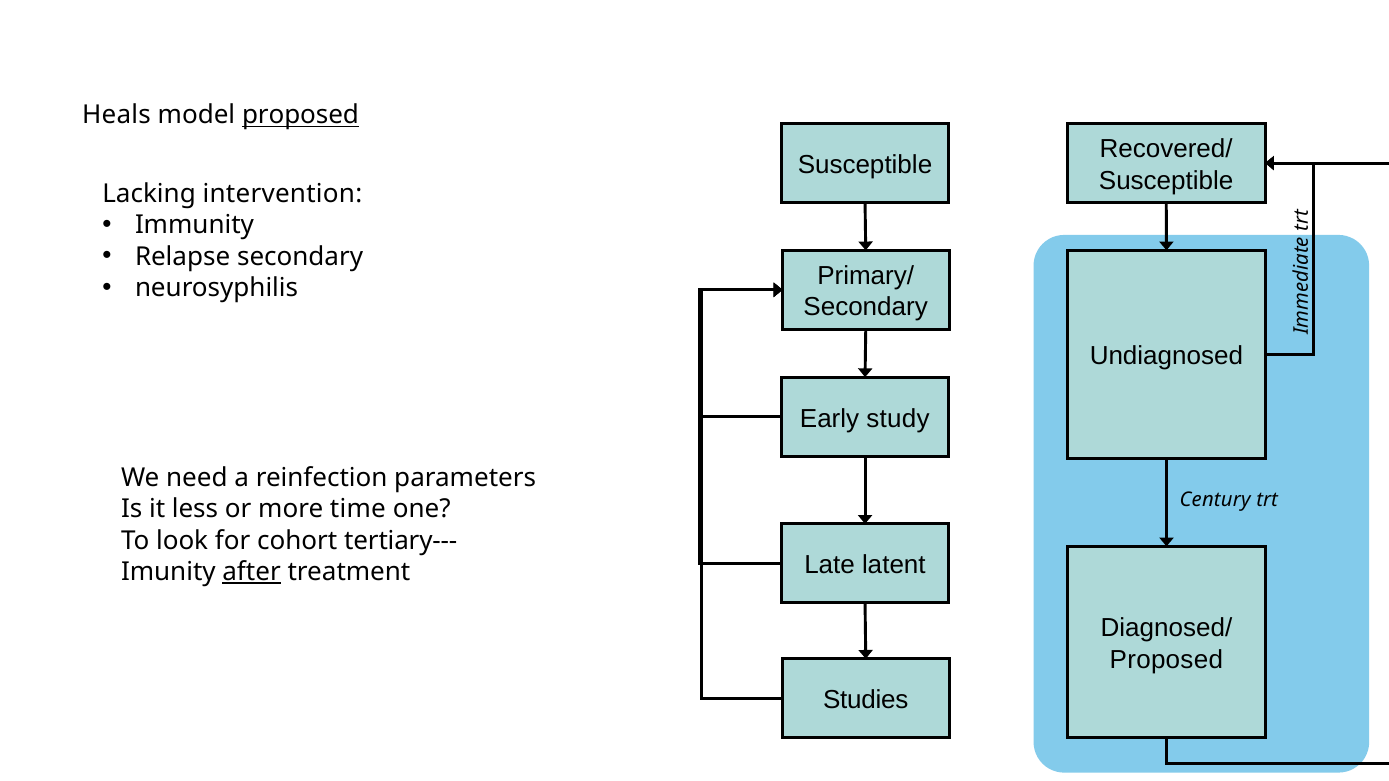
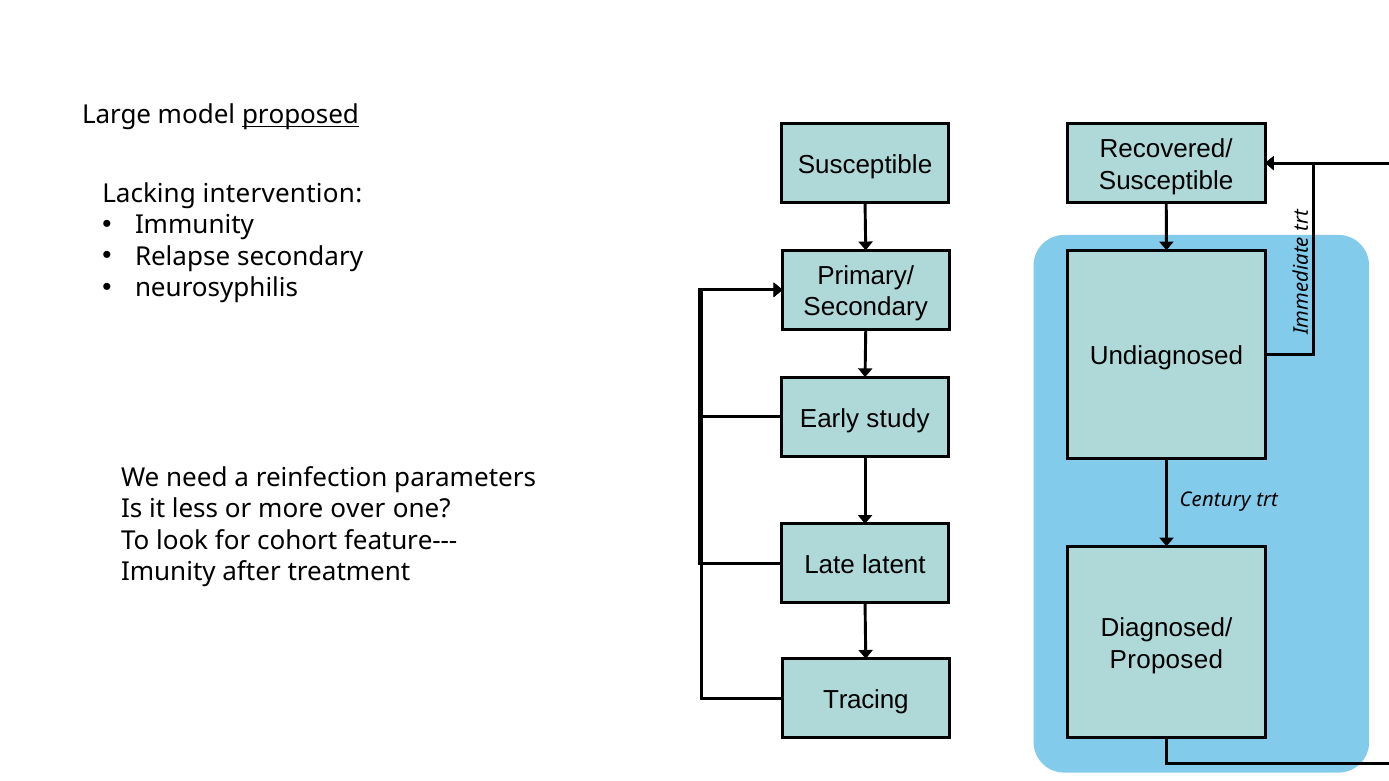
Heals: Heals -> Large (117, 115)
time: time -> over (358, 509)
tertiary---: tertiary--- -> feature--- (401, 541)
after underline: present -> none (252, 572)
Studies: Studies -> Tracing (866, 700)
